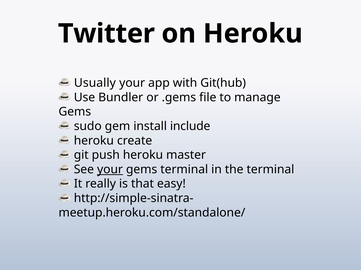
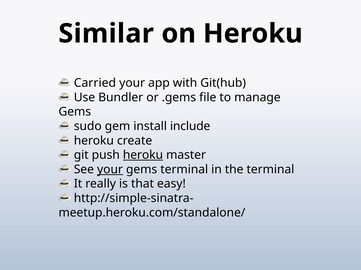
Twitter: Twitter -> Similar (106, 34)
Usually: Usually -> Carried (95, 83)
heroku underline: none -> present (143, 155)
